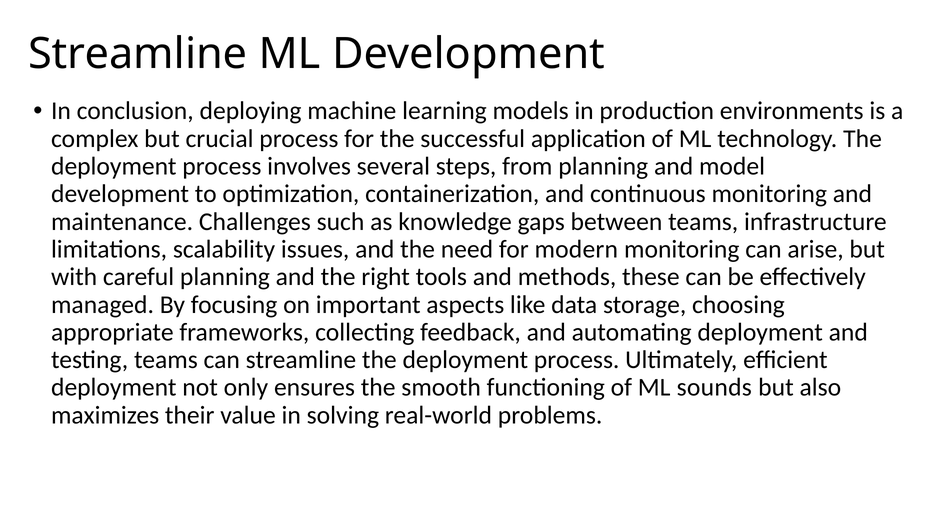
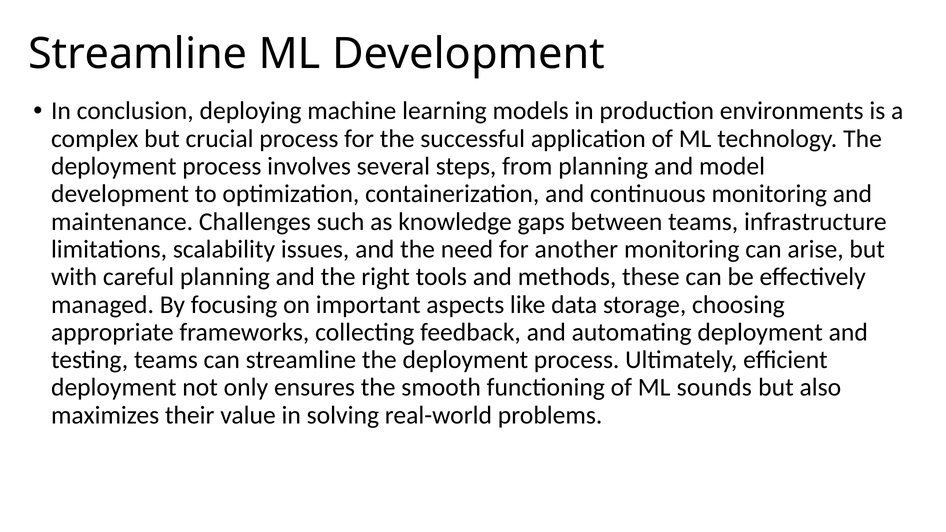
modern: modern -> another (576, 249)
